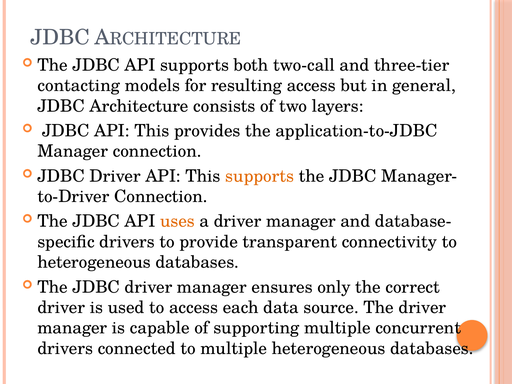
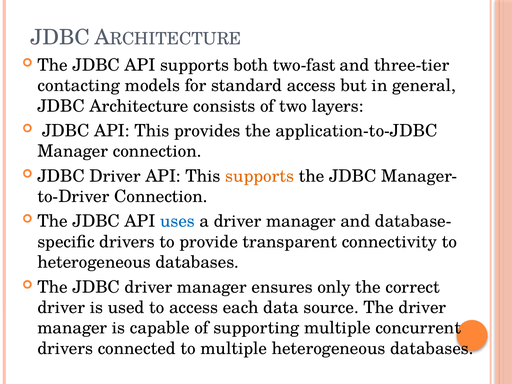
two-call: two-call -> two-fast (304, 65)
resulting: resulting -> standard (247, 86)
uses colour: orange -> blue (177, 221)
